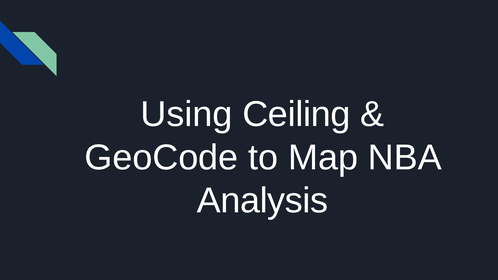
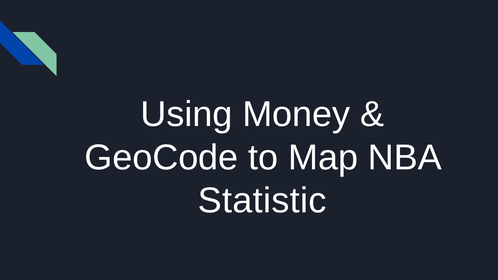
Ceiling: Ceiling -> Money (296, 114)
Analysis: Analysis -> Statistic (262, 201)
